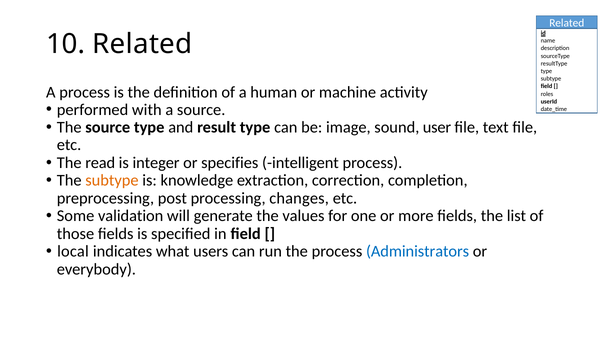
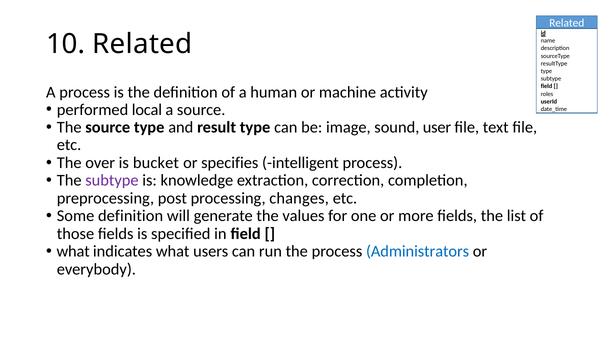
with: with -> local (147, 110)
read: read -> over (100, 163)
integer: integer -> bucket (156, 163)
subtype colour: orange -> purple (112, 180)
Some validation: validation -> definition (131, 216)
local: local -> what (73, 251)
